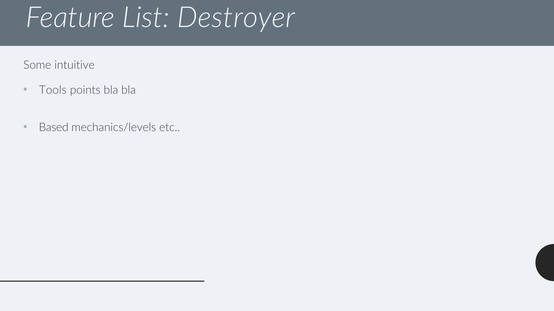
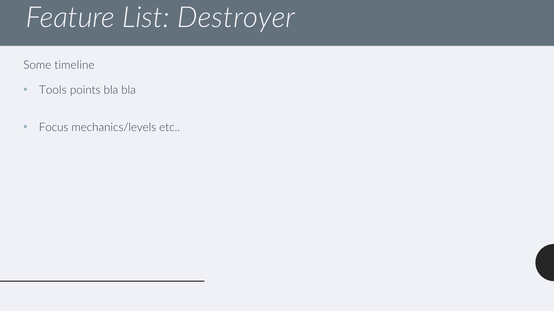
intuitive: intuitive -> timeline (74, 65)
Based: Based -> Focus (54, 128)
